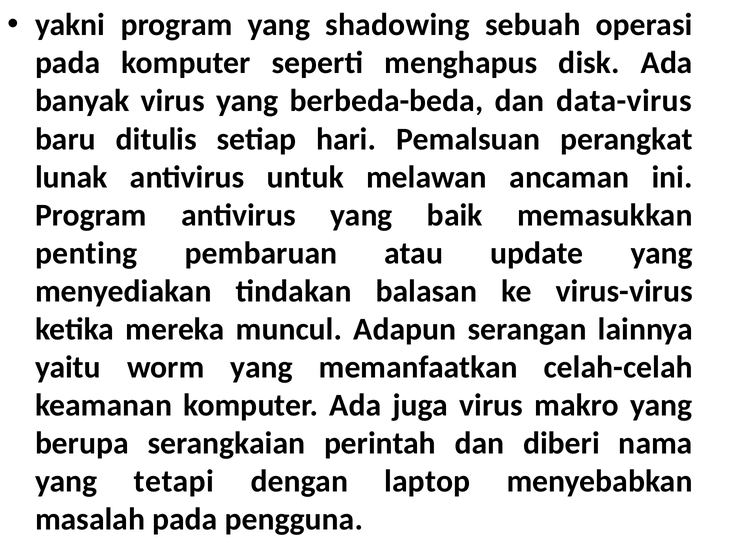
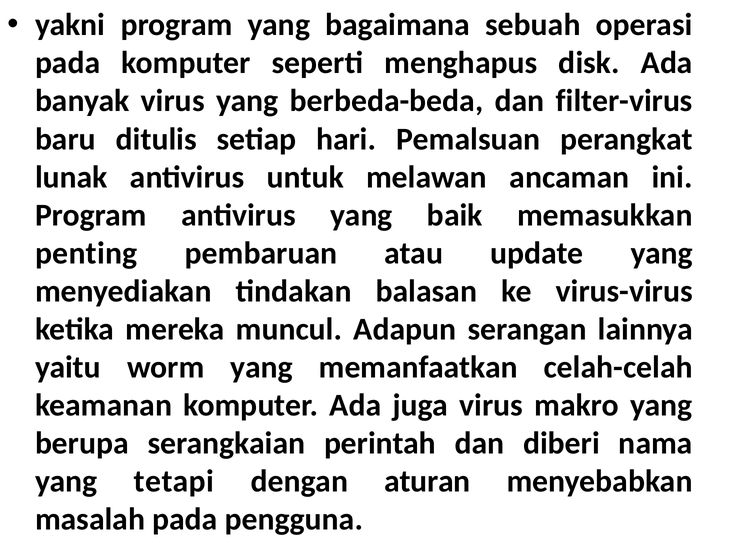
shadowing: shadowing -> bagaimana (398, 25)
data-virus: data-virus -> filter-virus (624, 101)
laptop: laptop -> aturan (427, 482)
